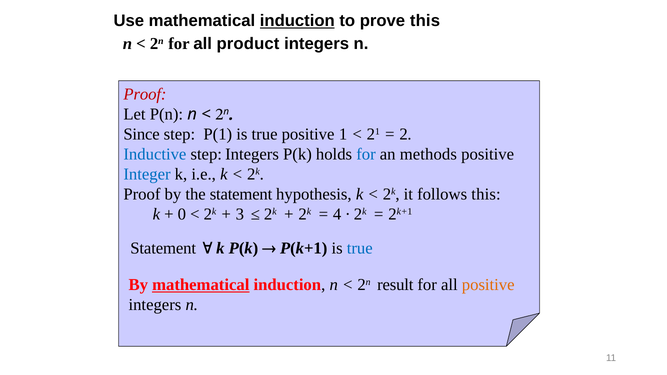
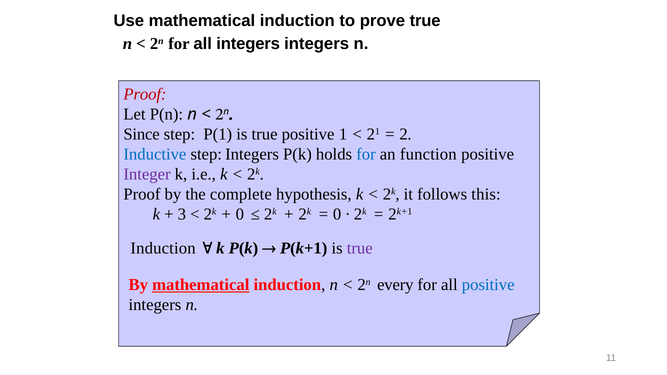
induction underline: present -> none (297, 21)
prove this: this -> true (425, 21)
all product: product -> integers (248, 44)
methods: methods -> function (428, 154)
Integer colour: blue -> purple (147, 174)
the statement: statement -> complete (241, 194)
0: 0 -> 3 (182, 214)
3: 3 -> 0 (240, 214)
4: 4 -> 0 (337, 214)
Statement: Statement -> Induction (163, 248)
true colour: blue -> purple (360, 248)
result: result -> every (395, 285)
positive colour: orange -> blue (488, 285)
